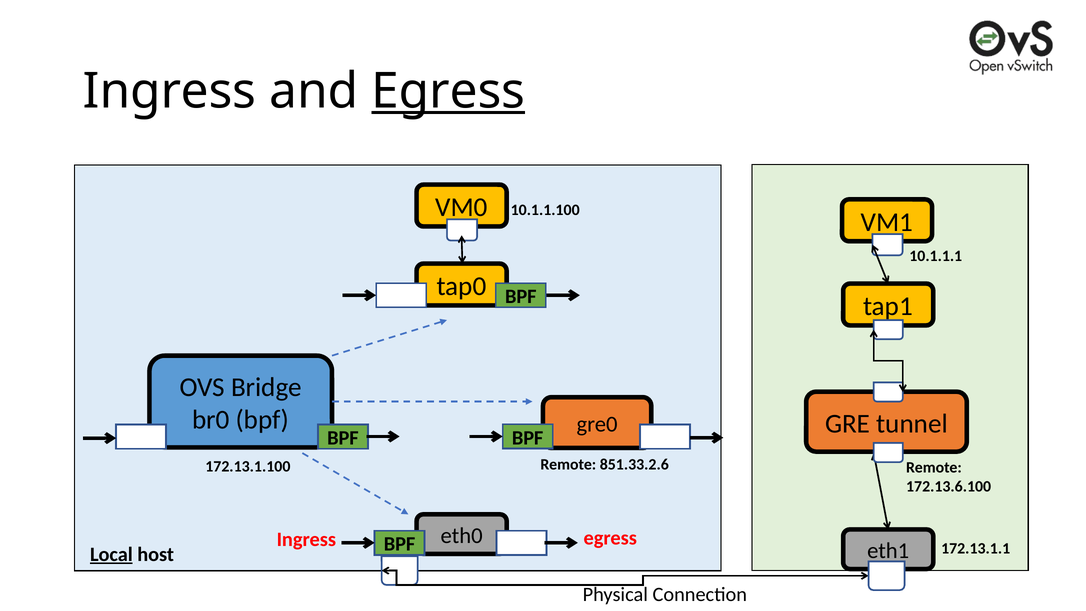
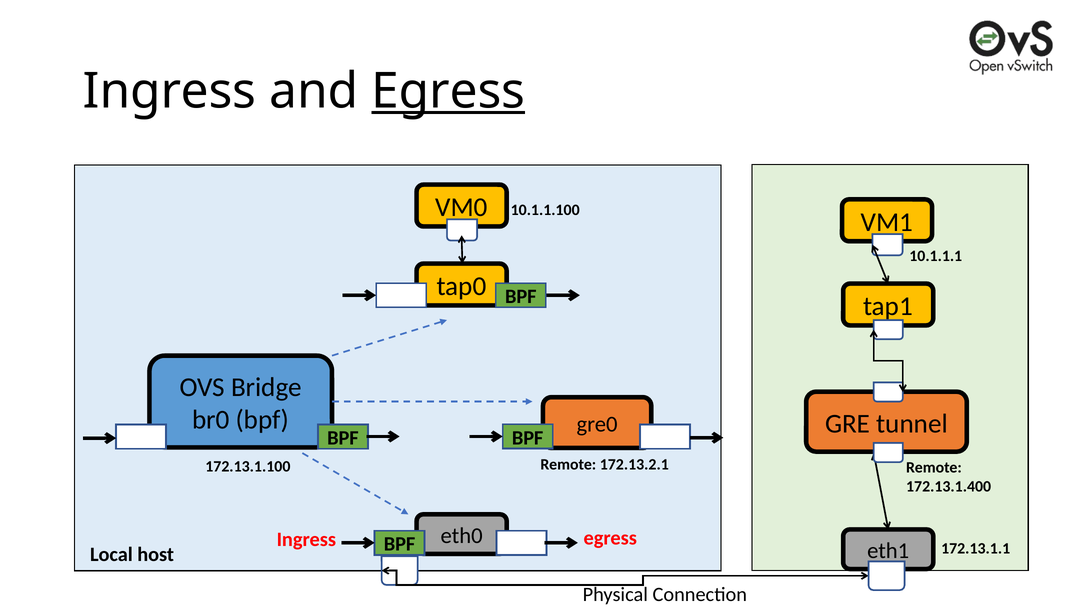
851.33.2.6: 851.33.2.6 -> 172.13.2.1 (634, 465)
172.13.6.100: 172.13.6.100 -> 172.13.1.400 (949, 487)
Local underline: present -> none (111, 554)
